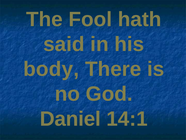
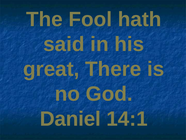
body: body -> great (51, 69)
